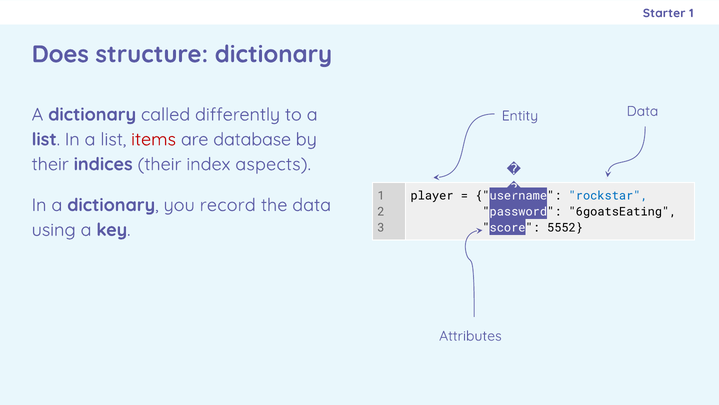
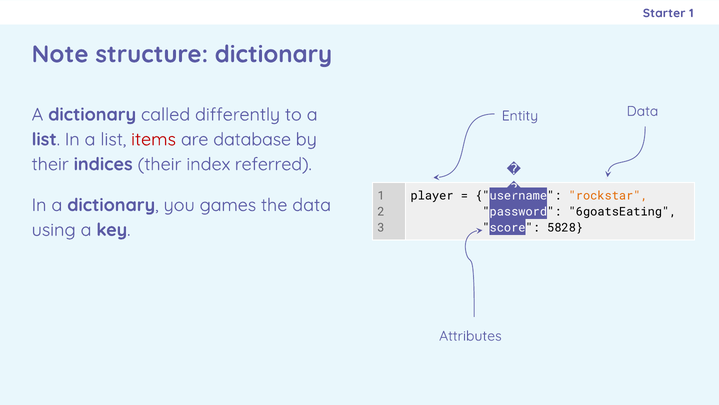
Does: Does -> Note (60, 54)
aspects: aspects -> referred (273, 164)
rockstar colour: blue -> orange (608, 196)
record: record -> games (228, 205)
5552: 5552 -> 5828 (565, 227)
